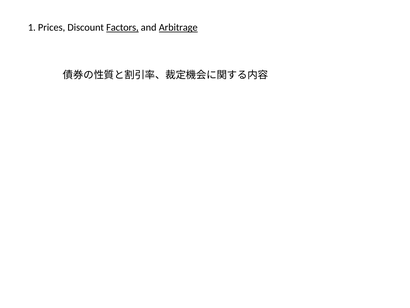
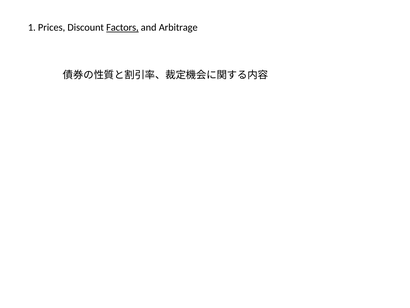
Arbitrage underline: present -> none (178, 27)
